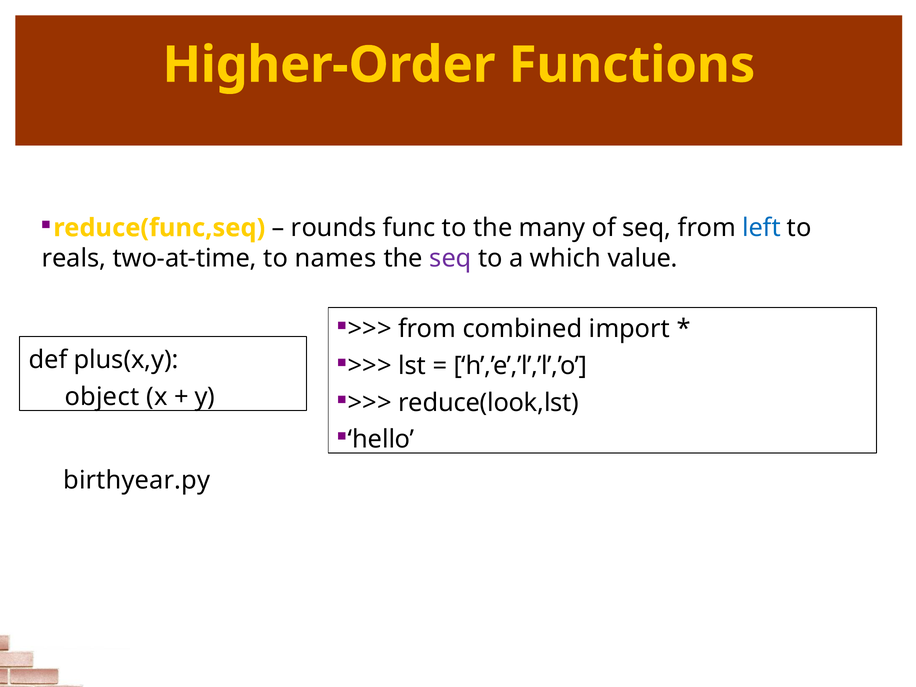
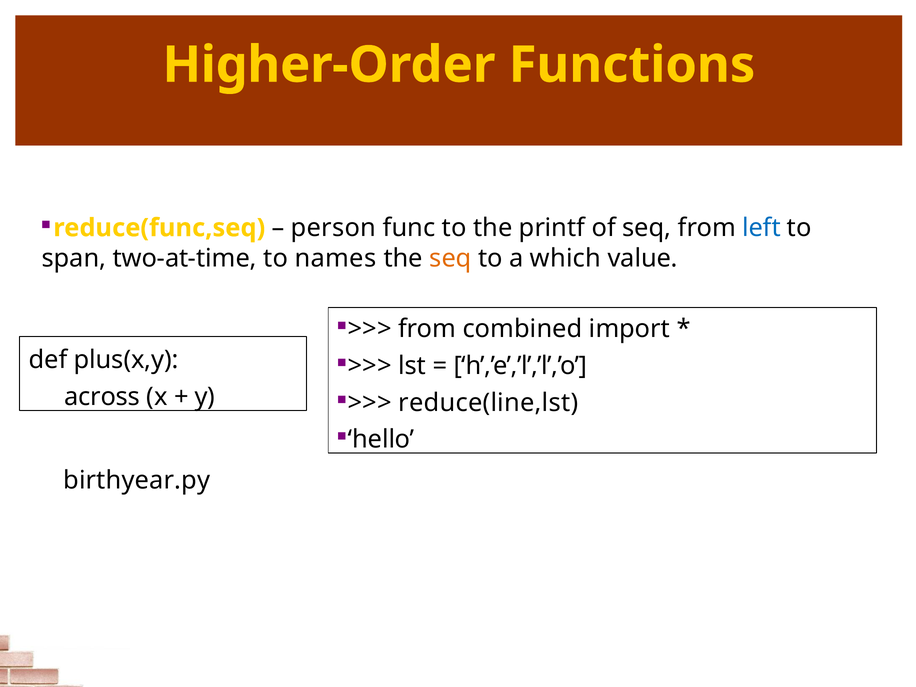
rounds: rounds -> person (334, 228)
many: many -> printf (552, 228)
reals: reals -> span (74, 258)
seq colour: purple -> orange (450, 258)
object: object -> across (102, 397)
reduce(look,lst: reduce(look,lst -> reduce(line,lst (488, 403)
